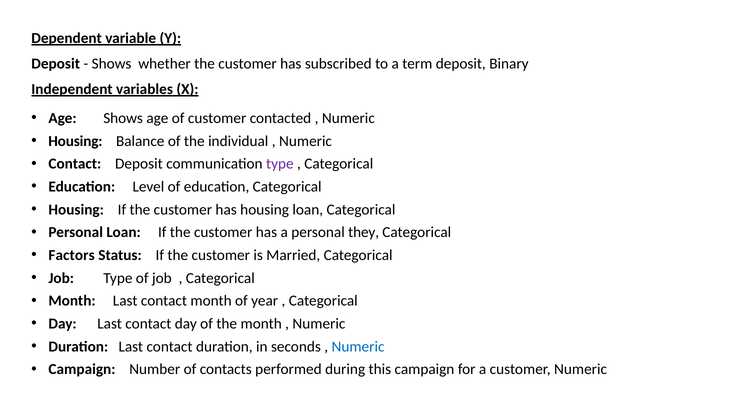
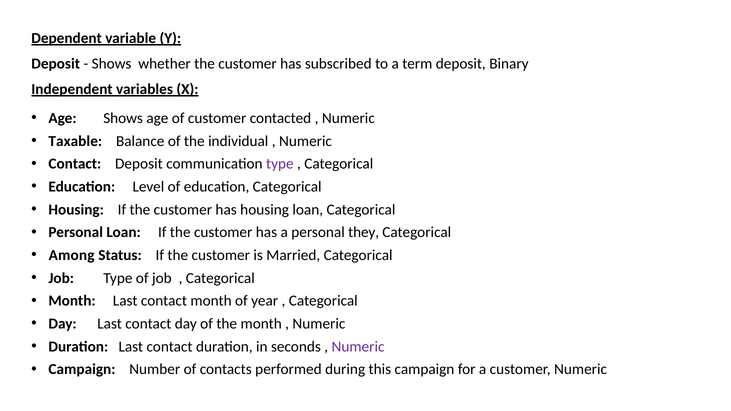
Housing: Housing -> Taxable (75, 141)
Factors: Factors -> Among (72, 255)
Numeric colour: blue -> purple (358, 347)
